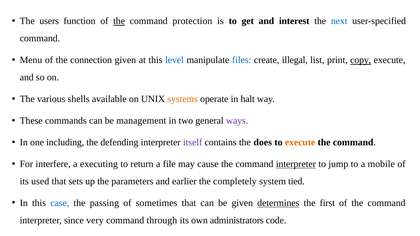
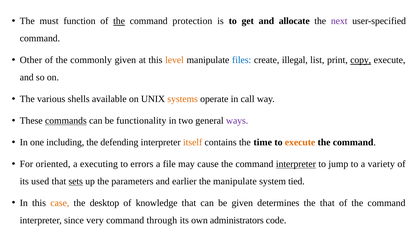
users: users -> must (49, 21)
interest: interest -> allocate (294, 21)
next colour: blue -> purple (339, 21)
Menu: Menu -> Other (31, 60)
connection: connection -> commonly (91, 60)
level colour: blue -> orange (175, 60)
halt: halt -> call (248, 99)
commands underline: none -> present (66, 121)
management: management -> functionality (141, 121)
itself colour: purple -> orange (193, 143)
does: does -> time (263, 143)
interfere: interfere -> oriented (53, 164)
return: return -> errors (142, 164)
mobile: mobile -> variety (381, 164)
sets underline: none -> present (76, 182)
the completely: completely -> manipulate (235, 182)
case colour: blue -> orange (60, 203)
passing: passing -> desktop (104, 203)
sometimes: sometimes -> knowledge (157, 203)
determines underline: present -> none (278, 203)
the first: first -> that (327, 203)
